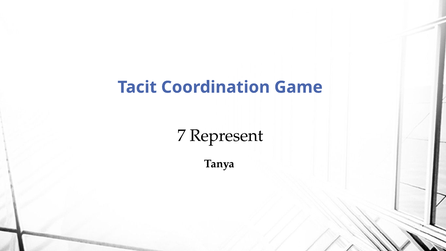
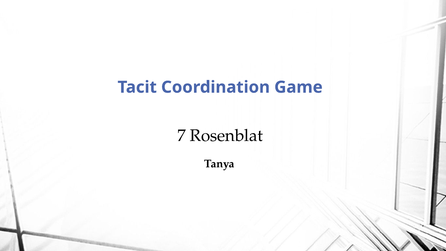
Represent: Represent -> Rosenblat (226, 136)
